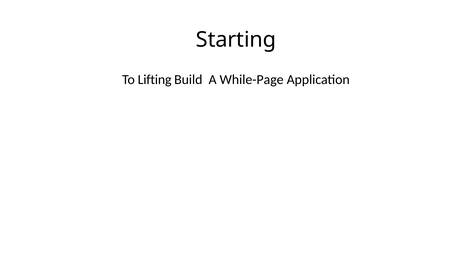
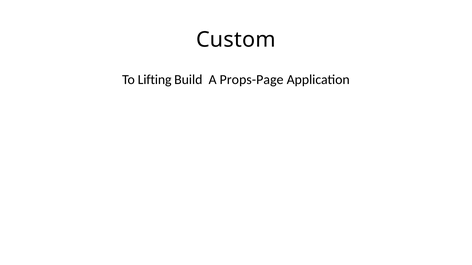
Starting: Starting -> Custom (236, 40)
While-Page: While-Page -> Props-Page (252, 80)
